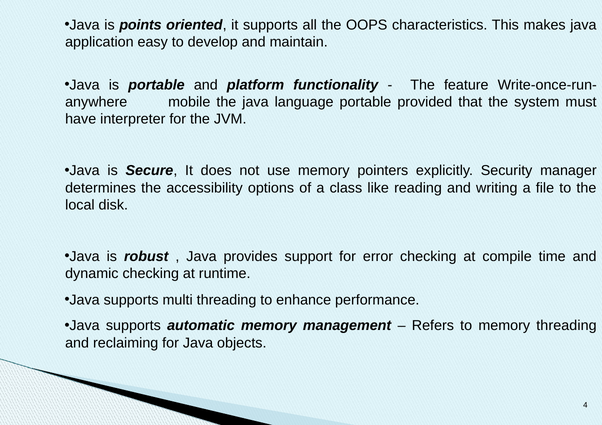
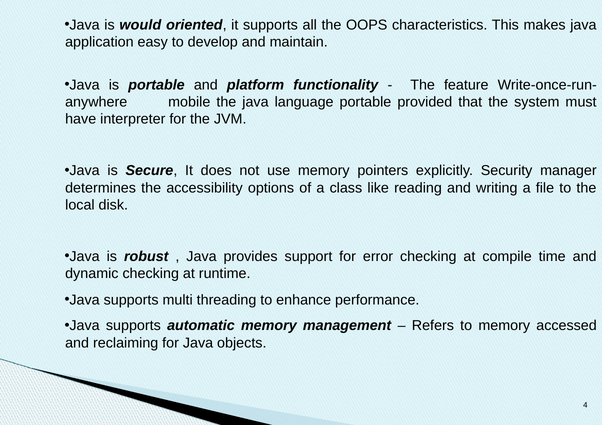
points: points -> would (140, 25)
memory threading: threading -> accessed (567, 326)
